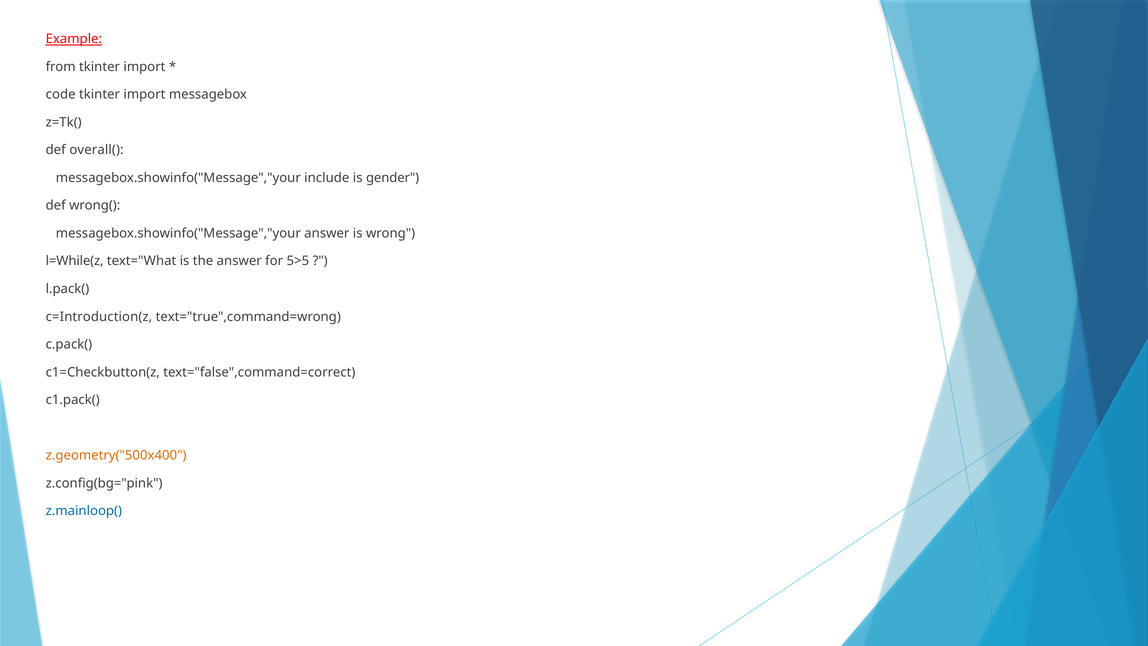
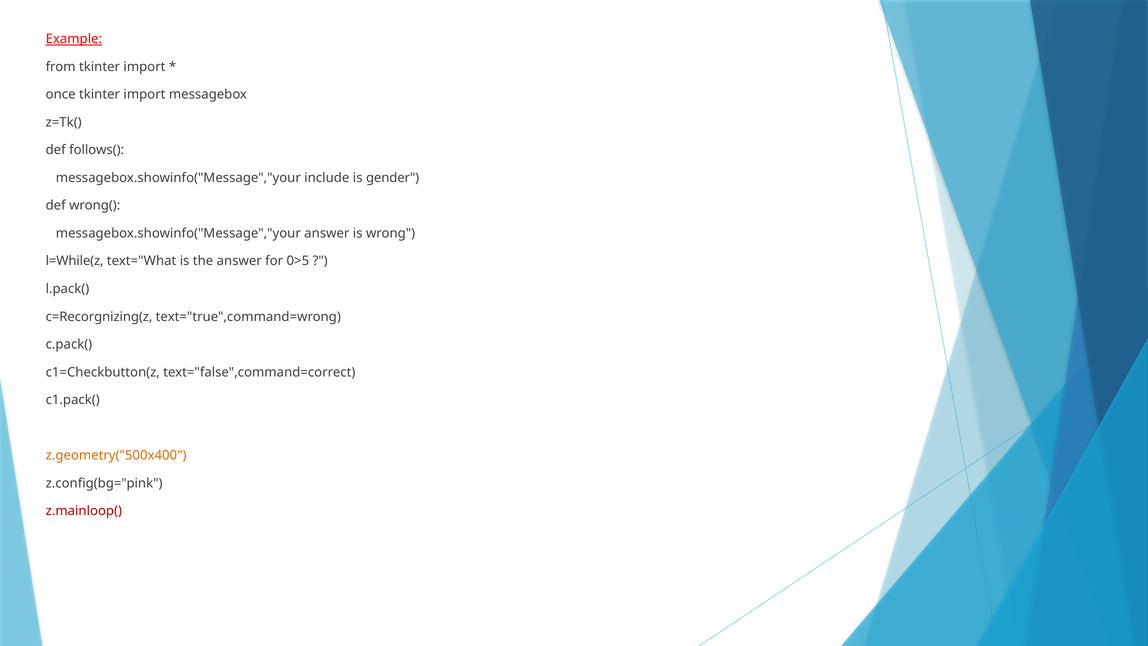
code: code -> once (61, 94)
overall(: overall( -> follows( (97, 150)
5>5: 5>5 -> 0>5 (298, 261)
c=Introduction(z: c=Introduction(z -> c=Recorgnizing(z (99, 317)
z.mainloop( colour: blue -> red (84, 511)
